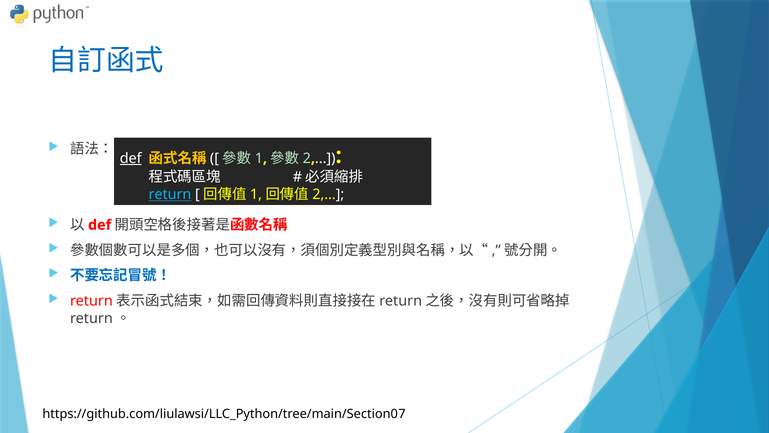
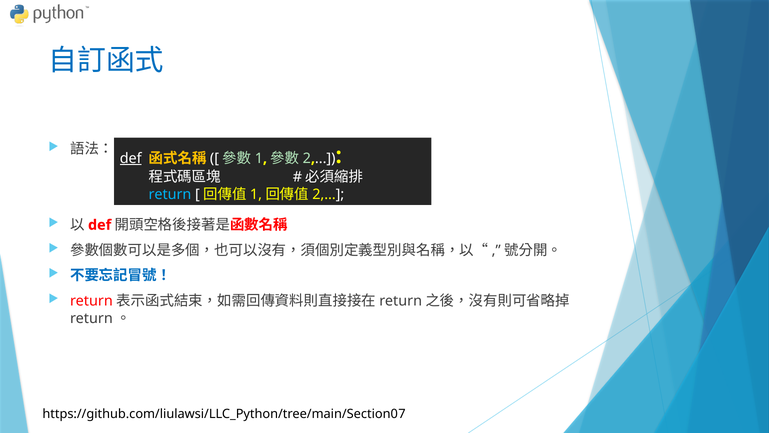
return underline: present -> none (170, 194)
